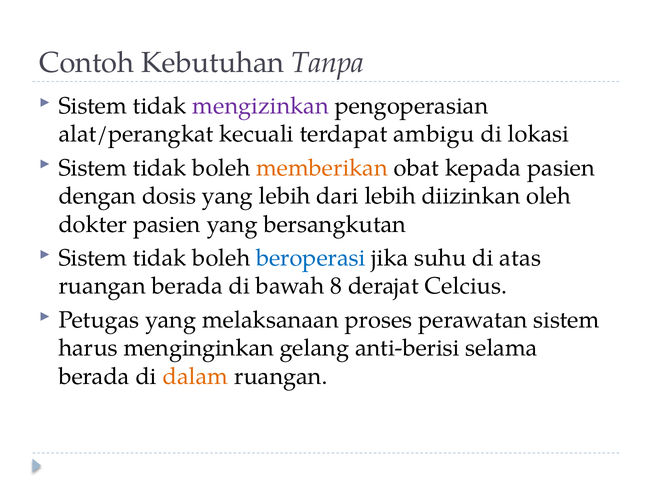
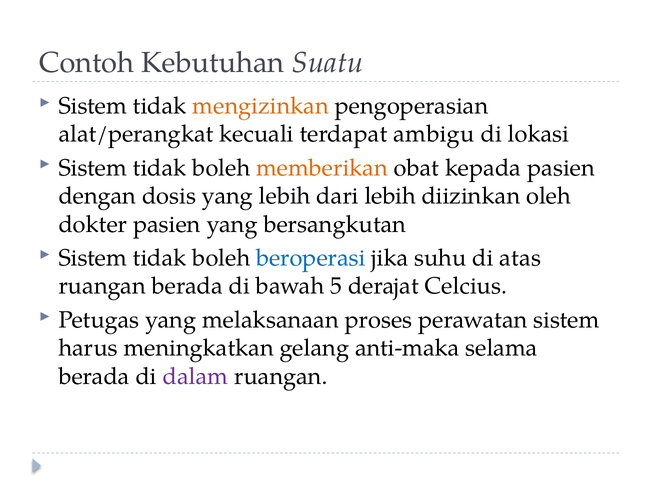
Tanpa: Tanpa -> Suatu (328, 63)
mengizinkan colour: purple -> orange (261, 106)
8: 8 -> 5 (336, 286)
menginginkan: menginginkan -> meningkatkan (199, 348)
anti-berisi: anti-berisi -> anti-maka (407, 348)
dalam colour: orange -> purple (195, 376)
